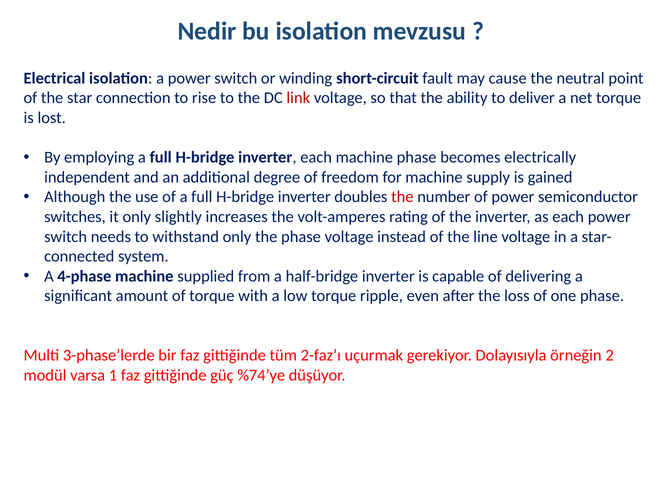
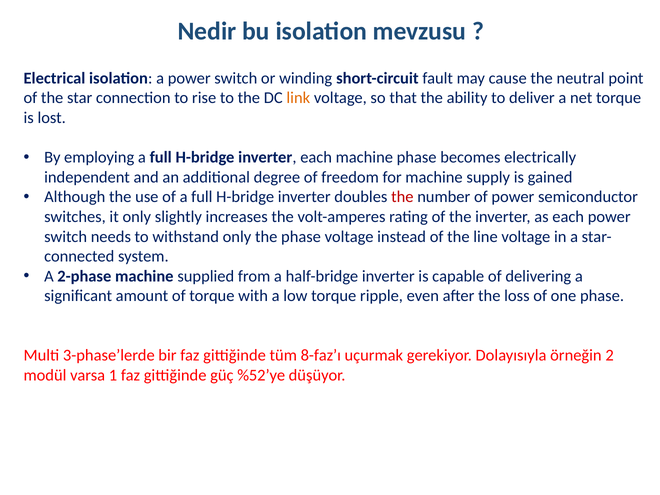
link colour: red -> orange (298, 98)
4-phase: 4-phase -> 2-phase (84, 276)
2-faz’ı: 2-faz’ı -> 8-faz’ı (321, 355)
%74’ye: %74’ye -> %52’ye (261, 375)
